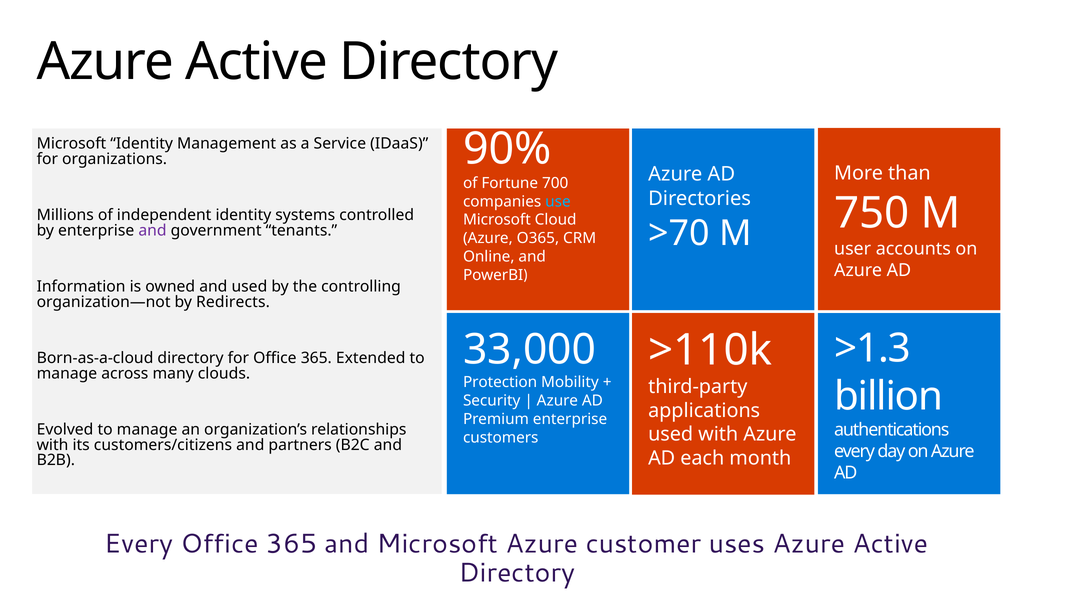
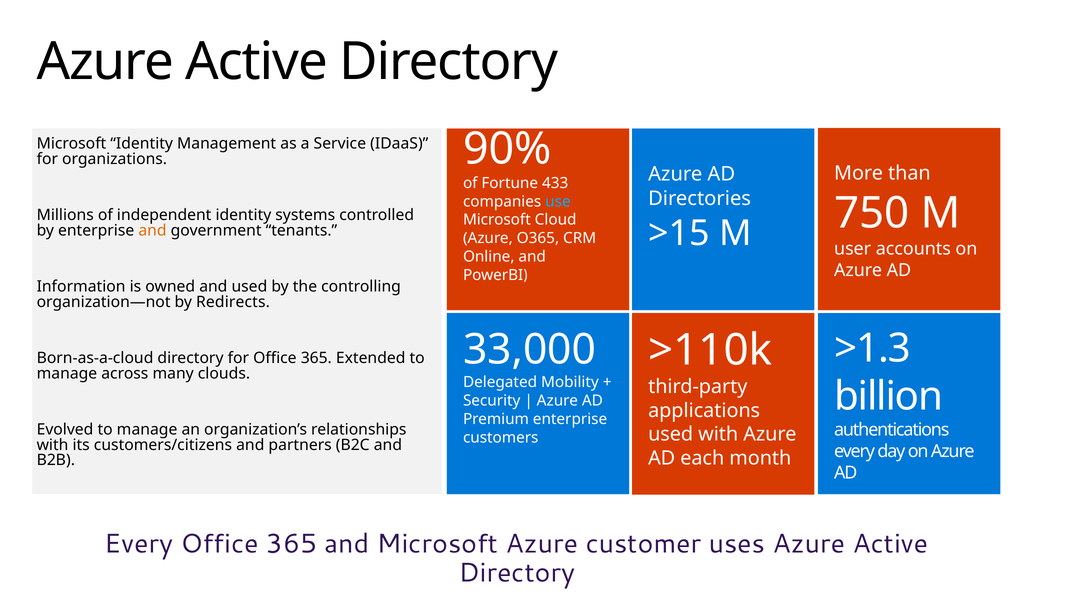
700: 700 -> 433 (555, 183)
>70: >70 -> >15 (679, 233)
and colour: purple -> orange (152, 231)
Protection: Protection -> Delegated (500, 382)
